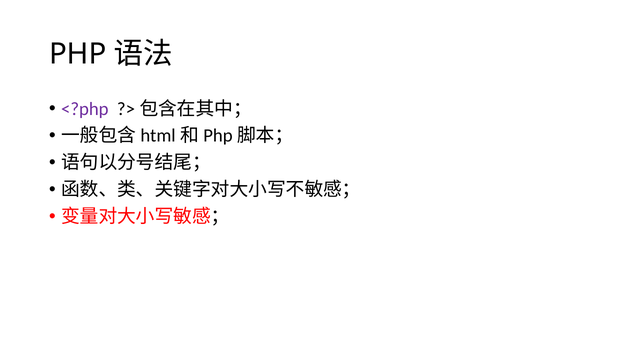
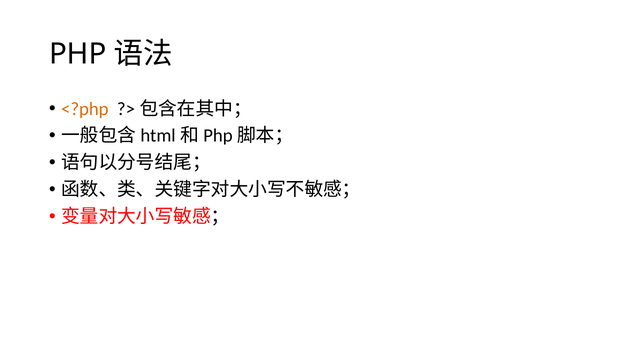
<?php colour: purple -> orange (85, 109)
